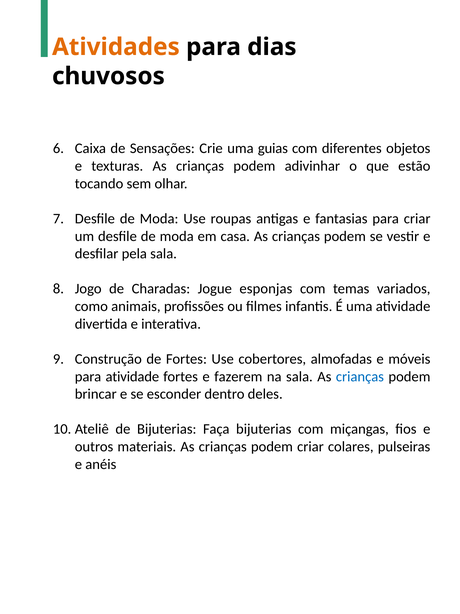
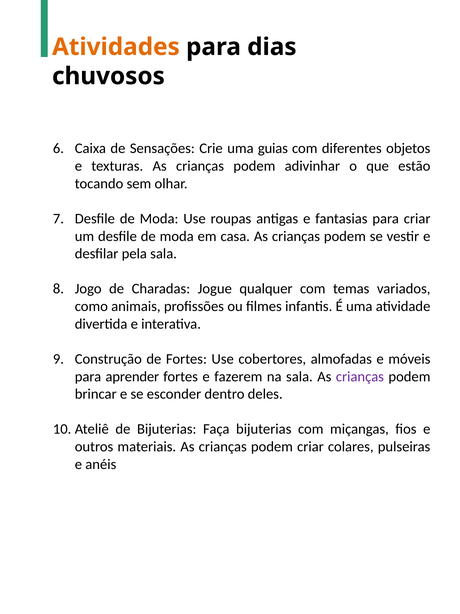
esponjas: esponjas -> qualquer (266, 288)
para atividade: atividade -> aprender (132, 376)
crianças colour: blue -> purple (360, 376)
